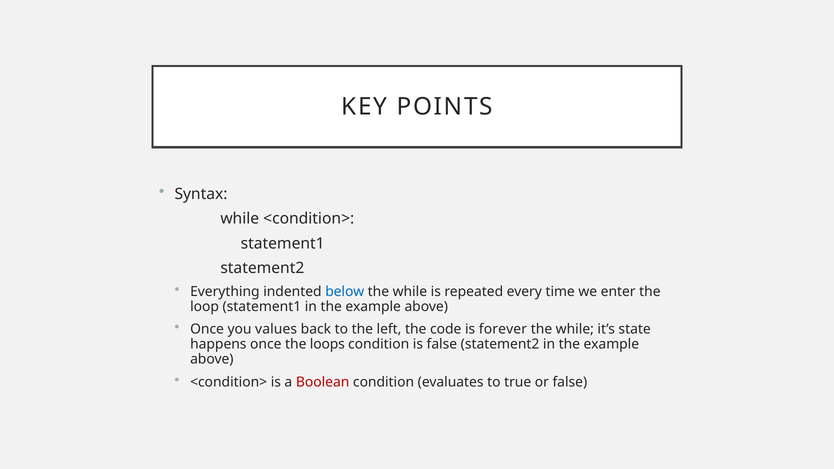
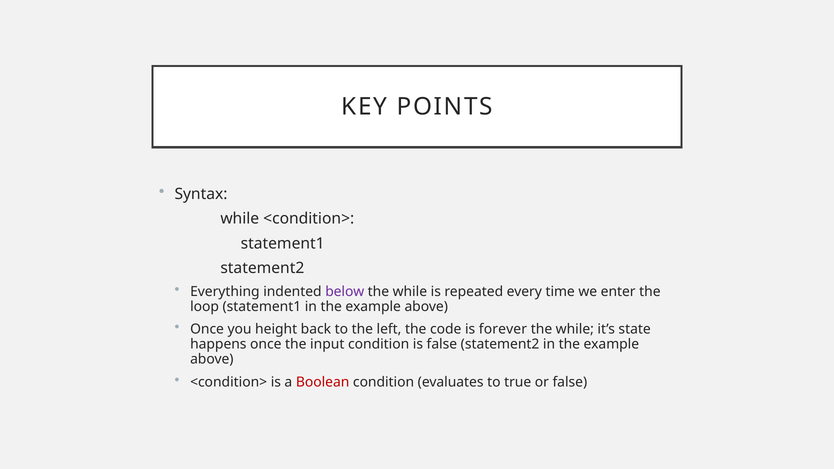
below colour: blue -> purple (345, 292)
values: values -> height (276, 329)
loops: loops -> input (327, 344)
